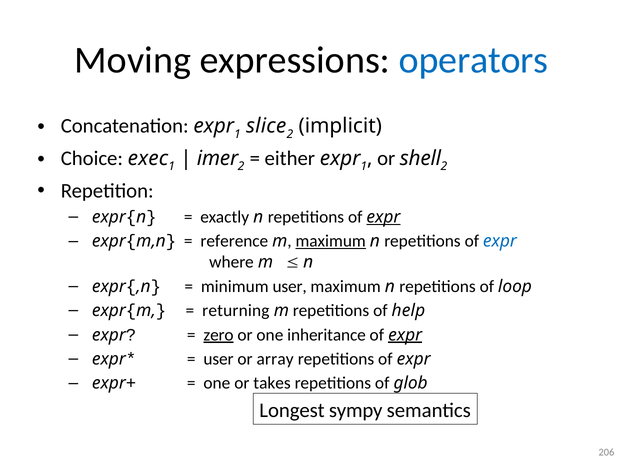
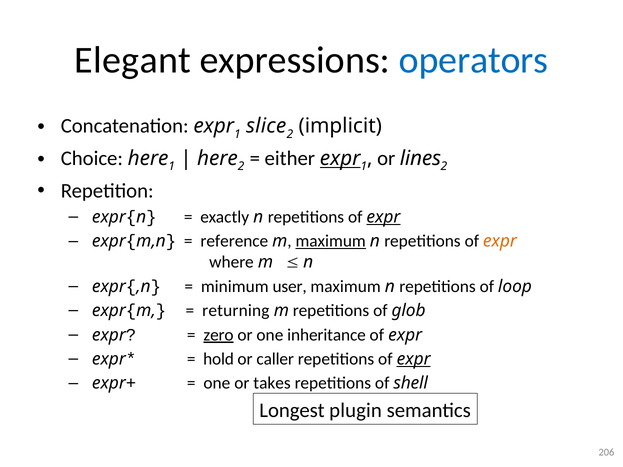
Moving: Moving -> Elegant (133, 60)
Choice exec: exec -> here (148, 159)
imer: imer -> here (217, 159)
expr underline: none -> present (340, 159)
shell: shell -> lines (420, 159)
expr colour: blue -> orange (500, 241)
help: help -> glob (409, 311)
expr underline: present -> none (405, 335)
user: user -> hold (219, 359)
array: array -> caller (275, 359)
expr underline: none -> present (414, 359)
glob: glob -> shell (411, 383)
sympy: sympy -> plugin (356, 410)
